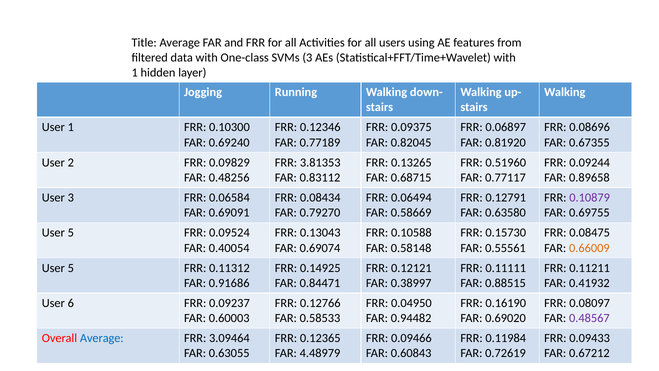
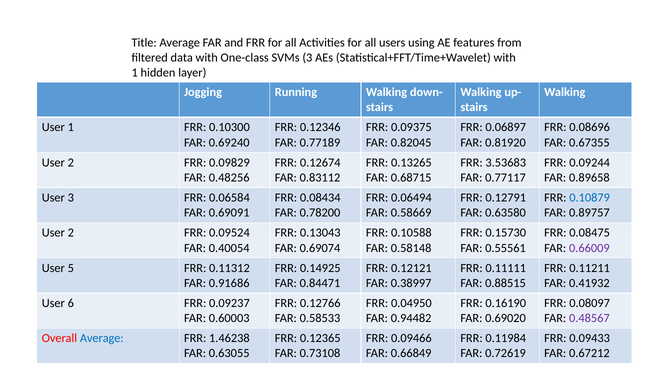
3.81353: 3.81353 -> 0.12674 (320, 162)
0.51960: 0.51960 -> 3.53683 (506, 162)
0.10879 colour: purple -> blue (590, 198)
0.79270: 0.79270 -> 0.78200 (320, 213)
0.69755: 0.69755 -> 0.89757 (589, 213)
5: 5 -> 2 (71, 233)
0.66009 colour: orange -> purple (589, 248)
3.09464: 3.09464 -> 1.46238 (229, 338)
4.48979: 4.48979 -> 0.73108 (320, 353)
0.60843: 0.60843 -> 0.66849 (411, 353)
